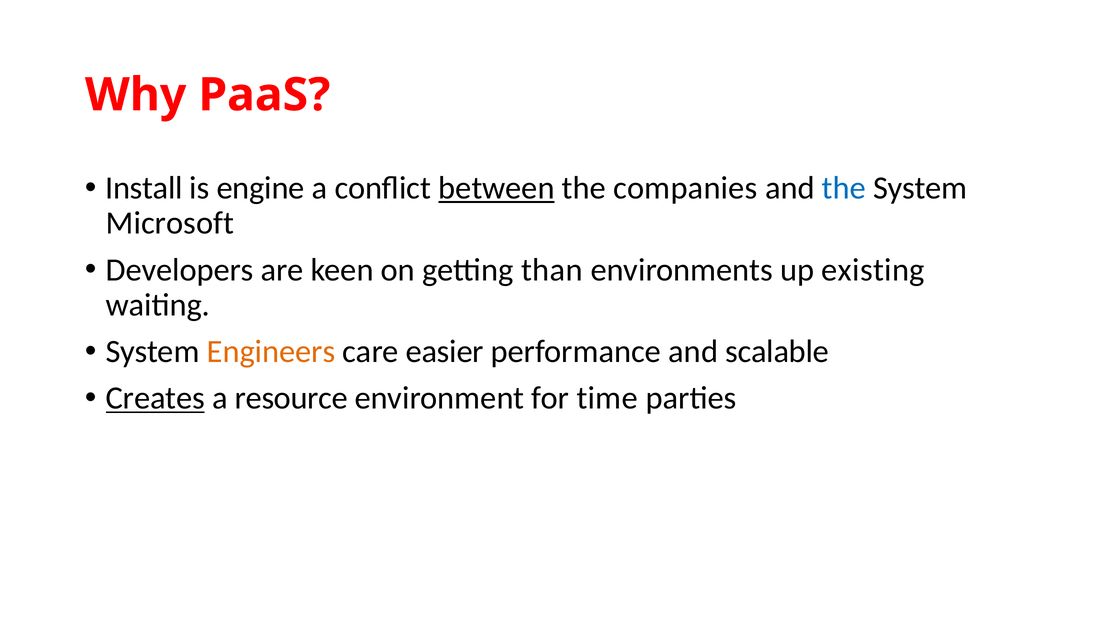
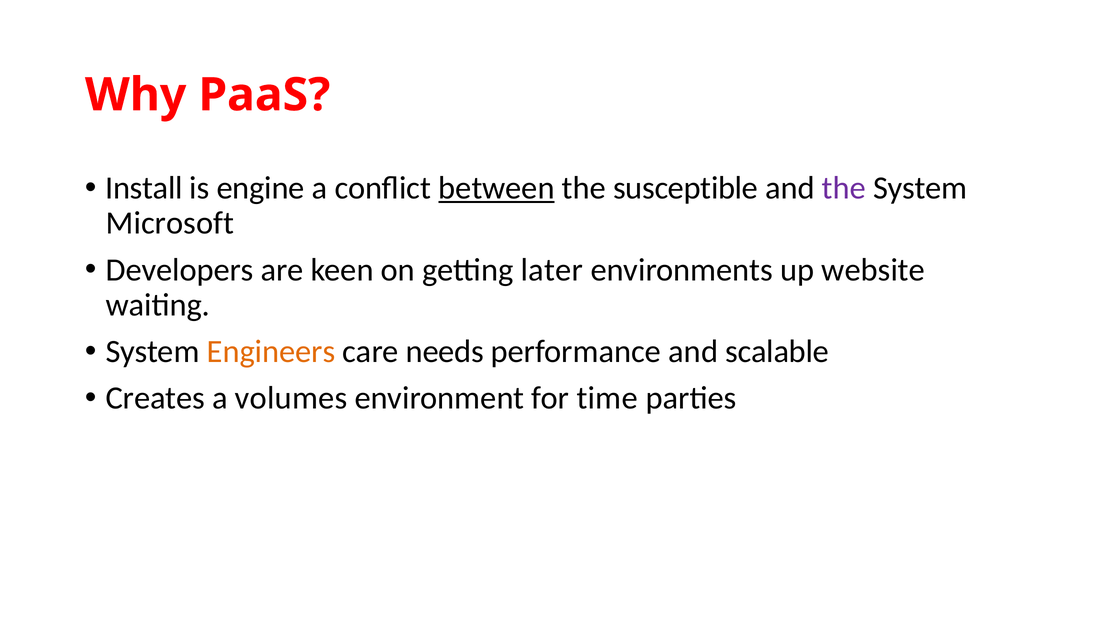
companies: companies -> susceptible (686, 188)
the colour: blue -> purple (844, 188)
than: than -> later (552, 270)
existing: existing -> website (873, 270)
easier: easier -> needs (445, 352)
Creates underline: present -> none (155, 399)
resource: resource -> volumes (291, 399)
